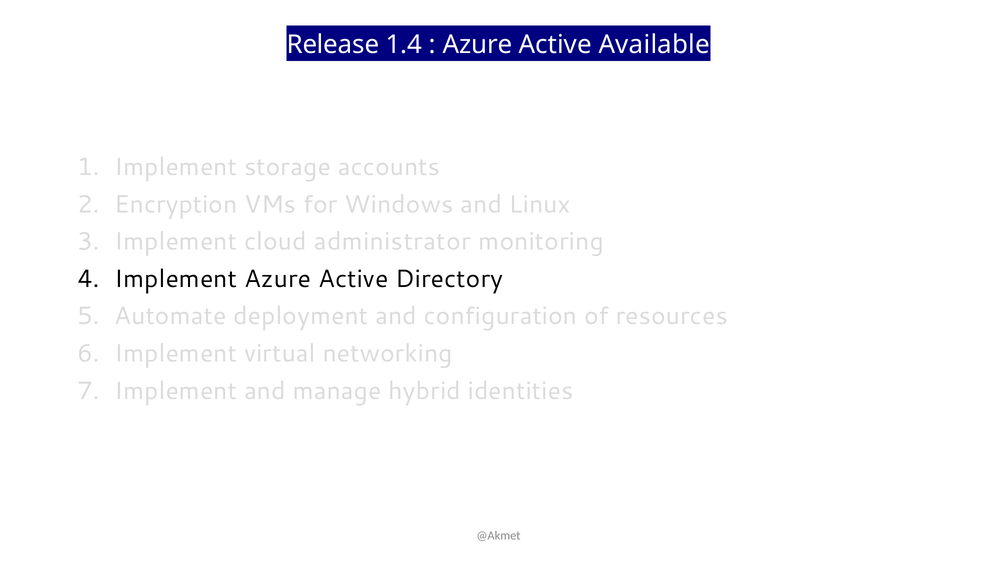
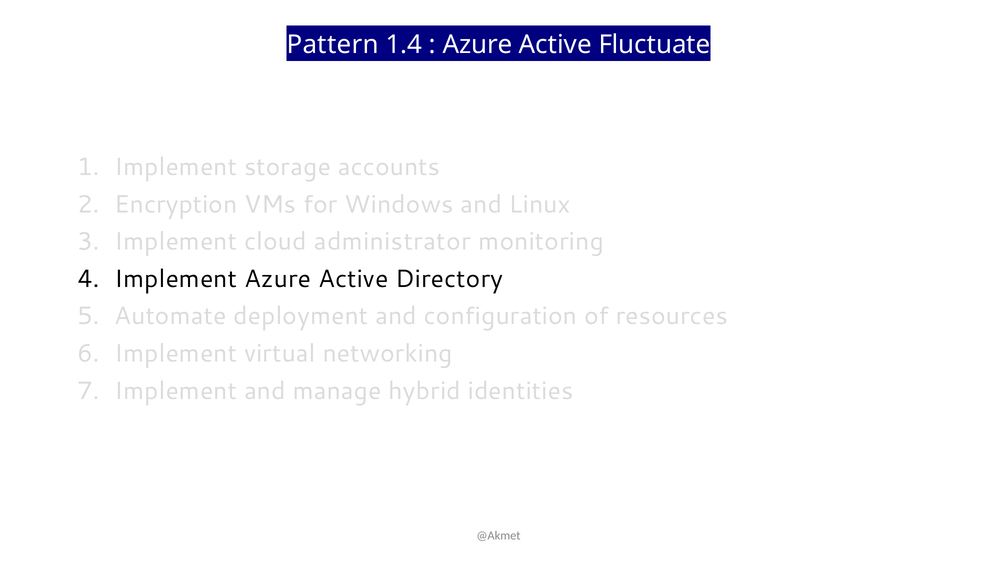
Release: Release -> Pattern (333, 45)
Available: Available -> Fluctuate (654, 45)
